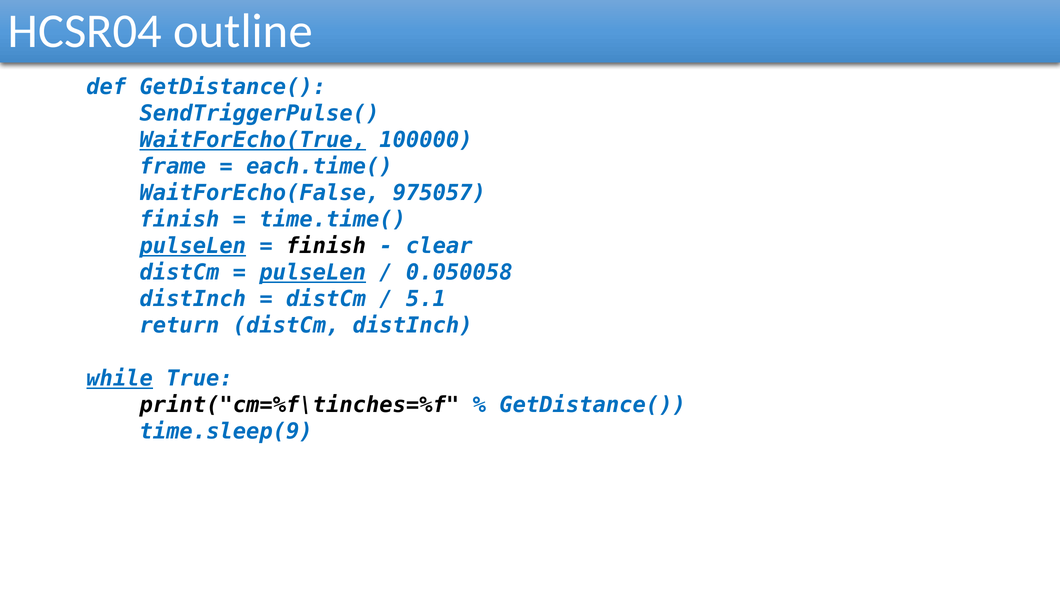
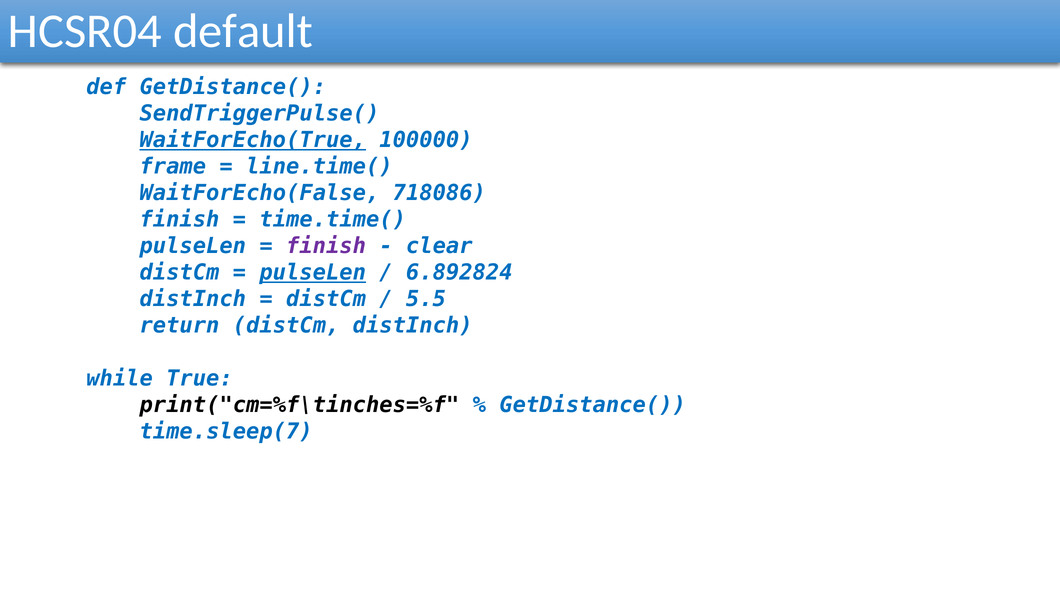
outline: outline -> default (243, 31)
each.time(: each.time( -> line.time( (319, 167)
975057: 975057 -> 718086 (439, 193)
pulseLen underline: present -> none (193, 246)
finish colour: black -> purple (326, 246)
0.050058: 0.050058 -> 6.892824 (459, 273)
5.1: 5.1 -> 5.5 (426, 299)
while underline: present -> none (120, 379)
time.sleep(9: time.sleep(9 -> time.sleep(7 (226, 432)
